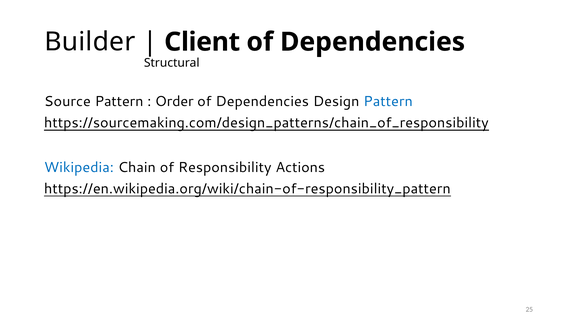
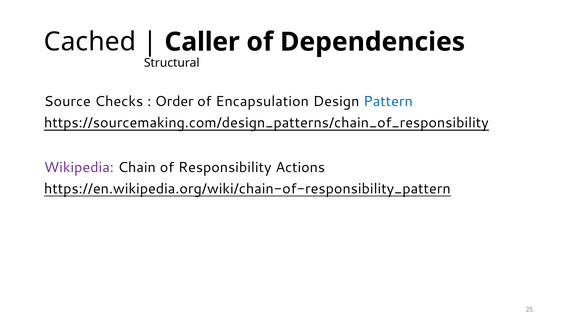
Builder: Builder -> Cached (90, 42)
Client: Client -> Caller (202, 42)
Source Pattern: Pattern -> Checks (119, 102)
Dependencies: Dependencies -> Encapsulation (262, 102)
Wikipedia colour: blue -> purple (79, 168)
